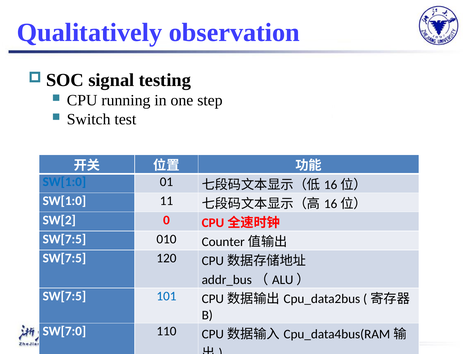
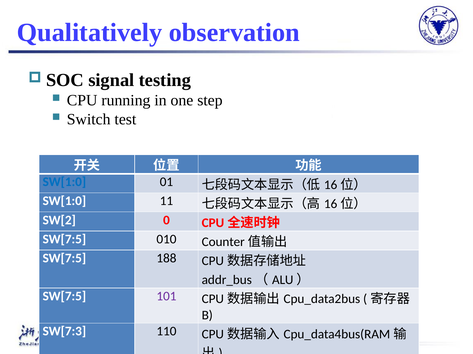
120: 120 -> 188 (166, 259)
101 colour: blue -> purple (166, 297)
SW[7:0: SW[7:0 -> SW[7:3 (64, 332)
